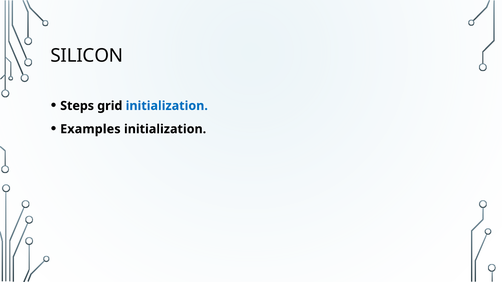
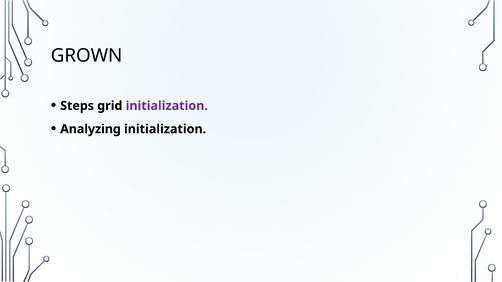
SILICON: SILICON -> GROWN (87, 56)
initialization colour: blue -> purple (167, 106)
Examples: Examples -> Analyzing (90, 129)
